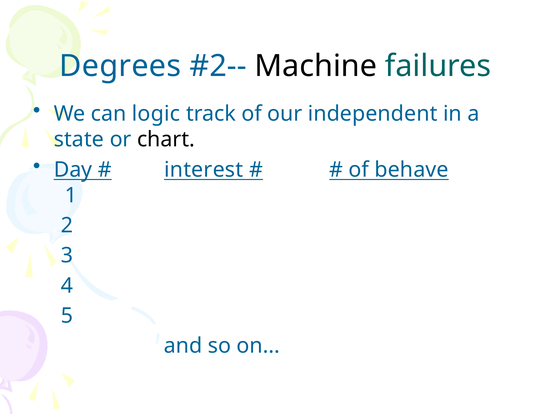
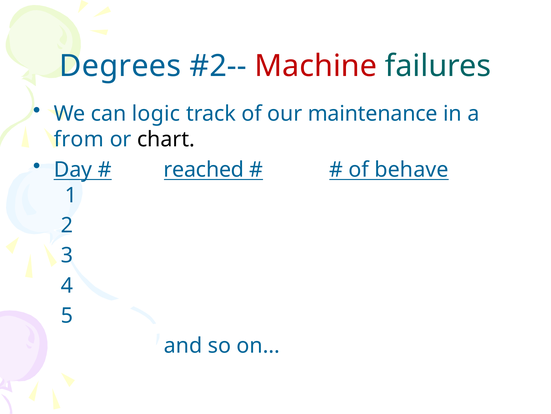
Machine colour: black -> red (316, 66)
independent: independent -> maintenance (373, 114)
state: state -> from (79, 139)
interest: interest -> reached (204, 169)
